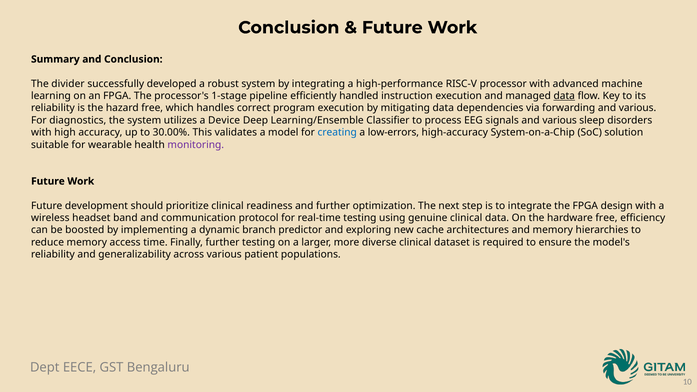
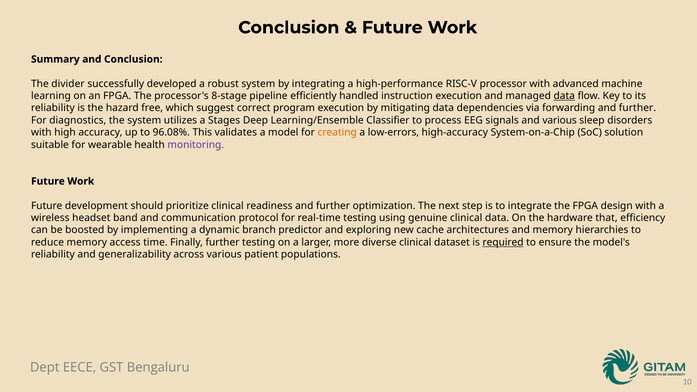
1-stage: 1-stage -> 8-stage (229, 96)
handles: handles -> suggest (215, 108)
forwarding and various: various -> further (637, 108)
Device: Device -> Stages (224, 120)
30.00%: 30.00% -> 96.08% (171, 132)
creating colour: blue -> orange (337, 132)
hardware free: free -> that (607, 218)
required underline: none -> present (503, 242)
